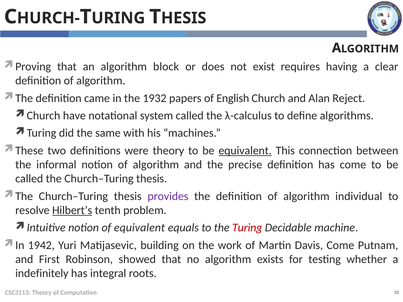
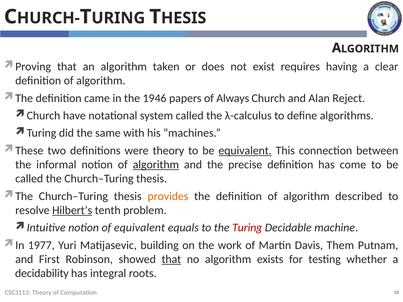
block: block -> taken (166, 67)
1932: 1932 -> 1946 (155, 98)
English: English -> Always (233, 98)
algorithm underline: none -> present (156, 165)
provides colour: purple -> orange (168, 196)
individual: individual -> described (359, 196)
1942: 1942 -> 1977 (41, 245)
Davis Come: Come -> Them (340, 245)
that underline: none -> present (171, 259)
indefinitely: indefinitely -> decidability (42, 274)
